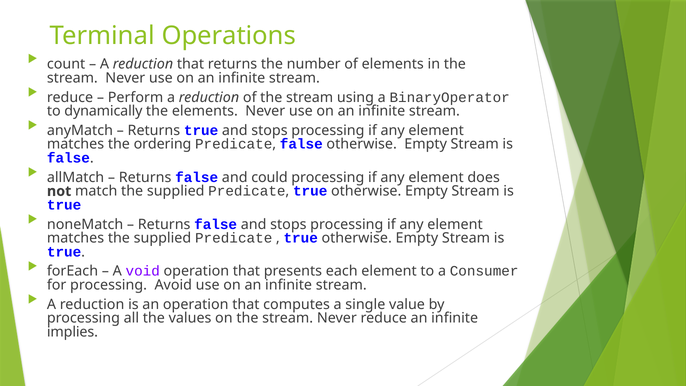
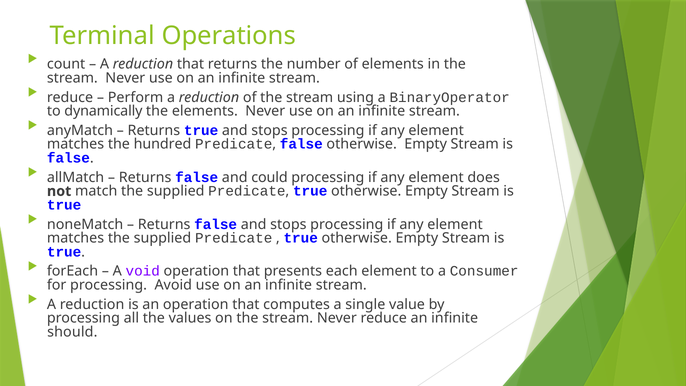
ordering: ordering -> hundred (163, 144)
implies: implies -> should (72, 332)
